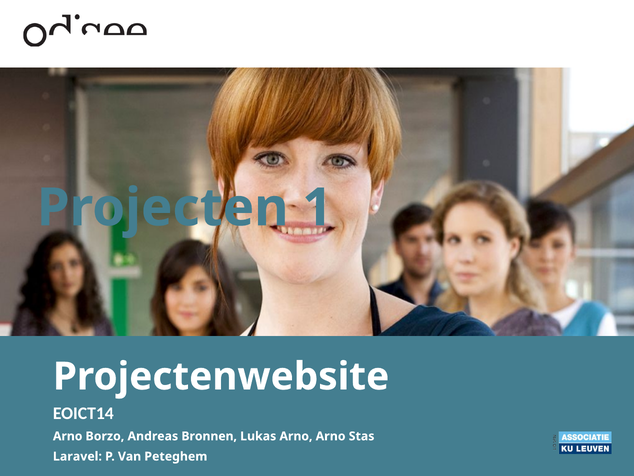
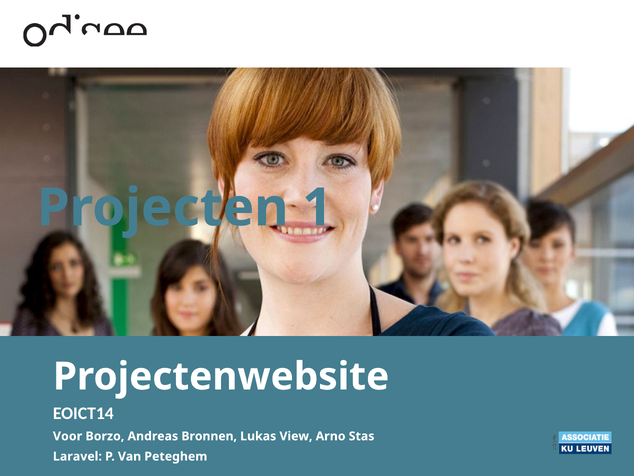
Arno: Arno -> Voor (68, 436)
Lukas Arno: Arno -> View (296, 436)
